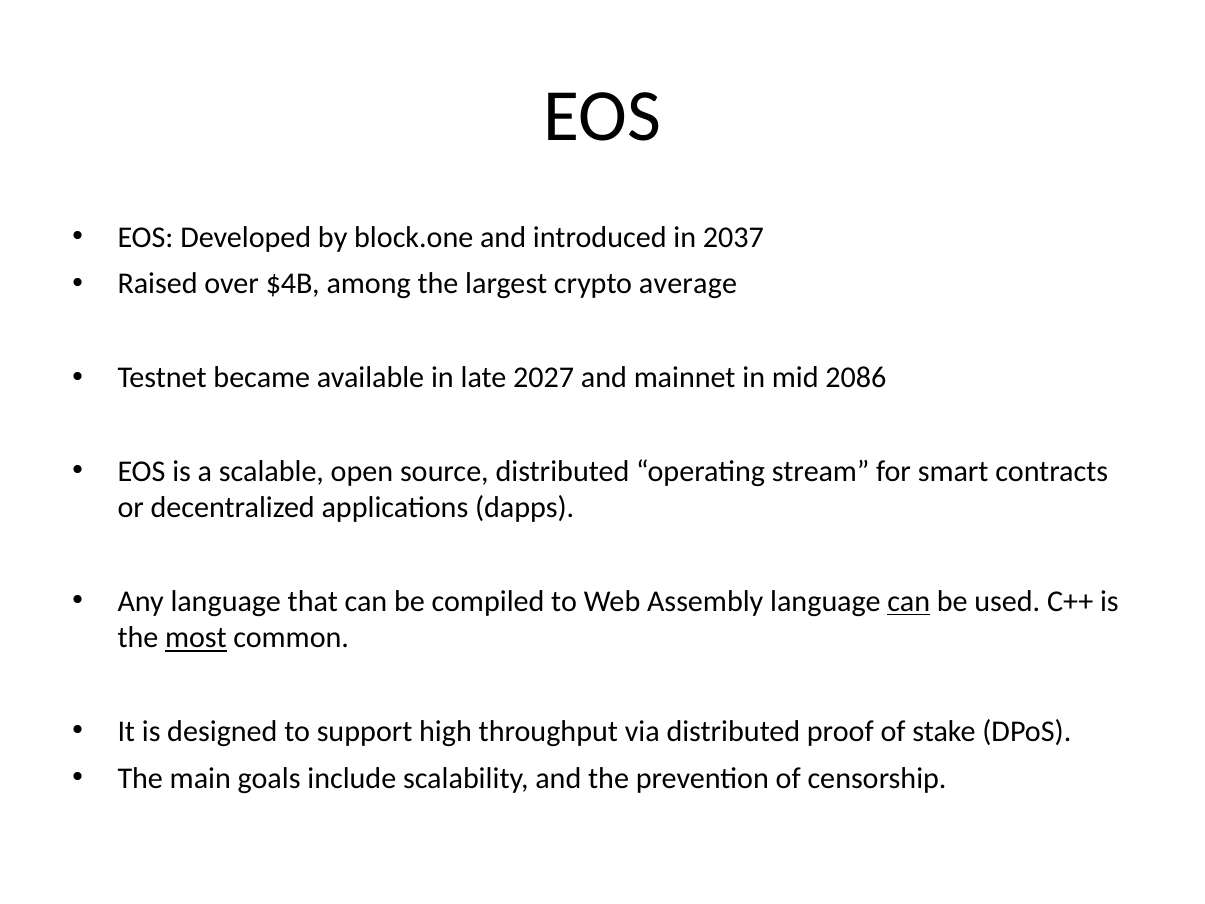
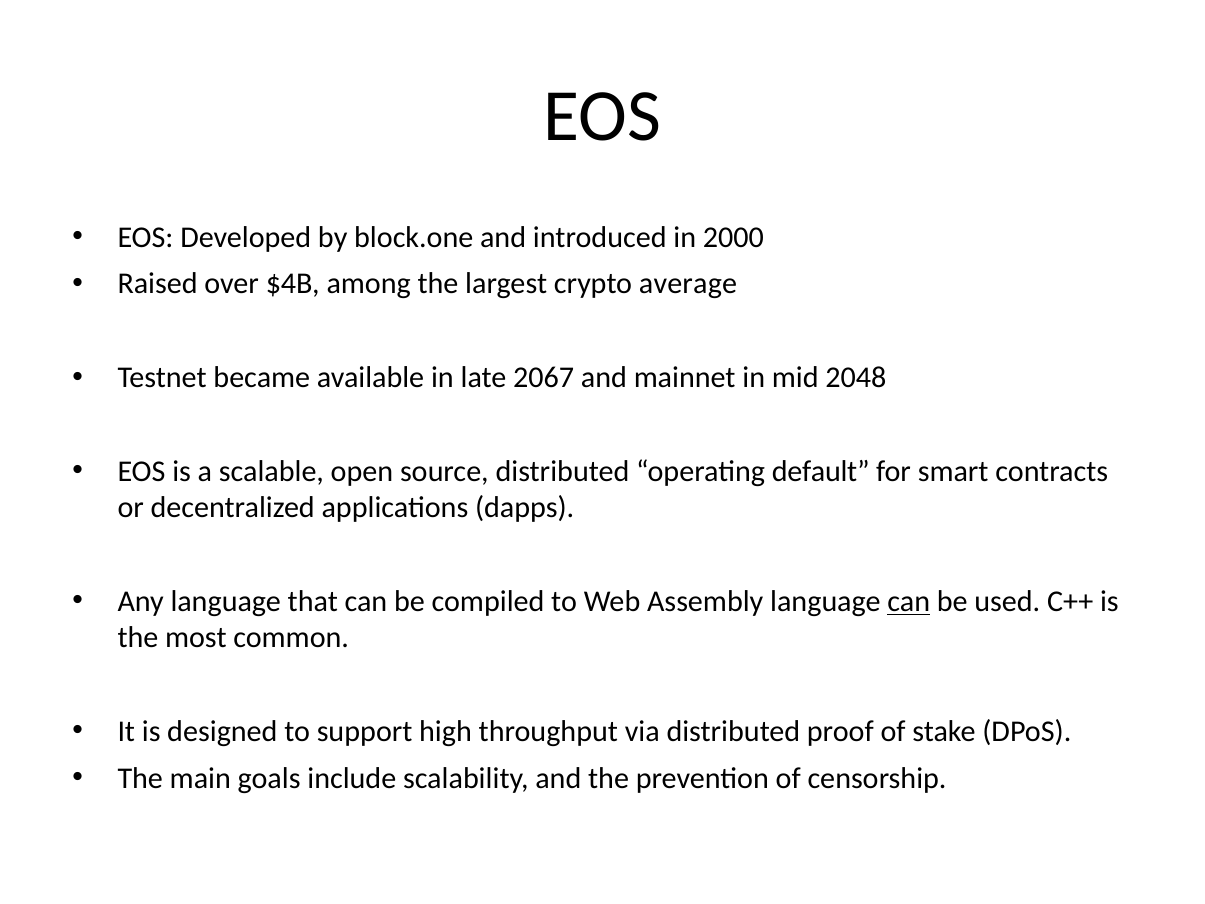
2037: 2037 -> 2000 (733, 237)
2027: 2027 -> 2067 (544, 378)
2086: 2086 -> 2048 (856, 378)
stream: stream -> default (821, 471)
most underline: present -> none (196, 637)
